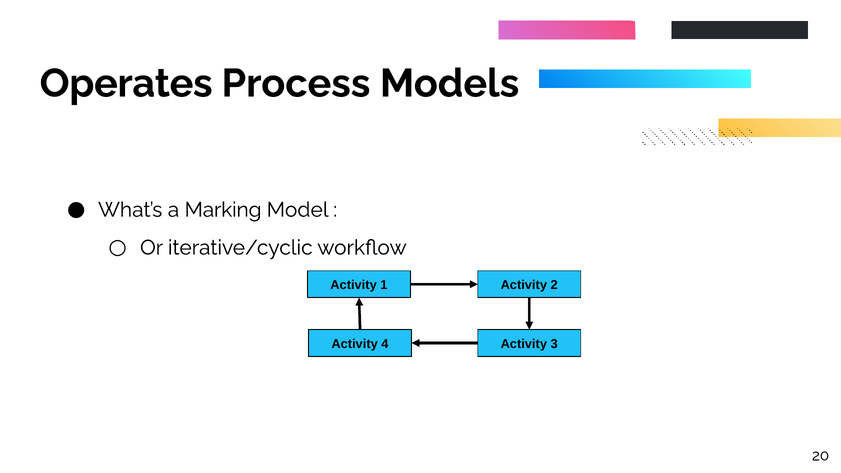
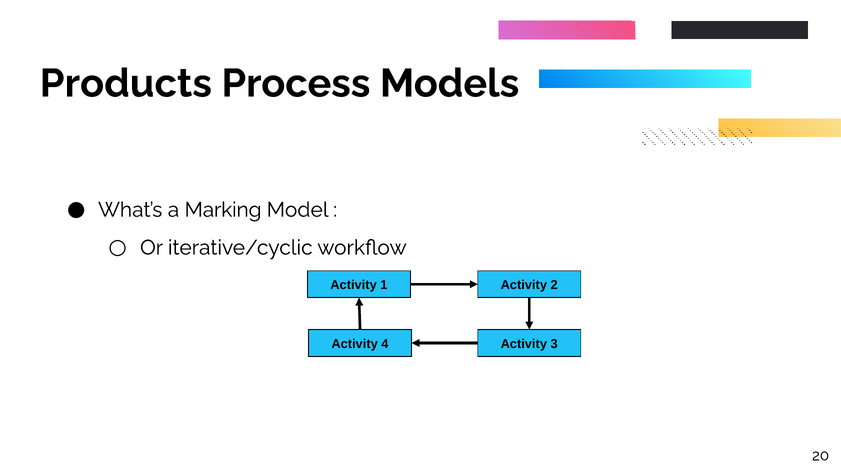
Operates: Operates -> Products (126, 83)
